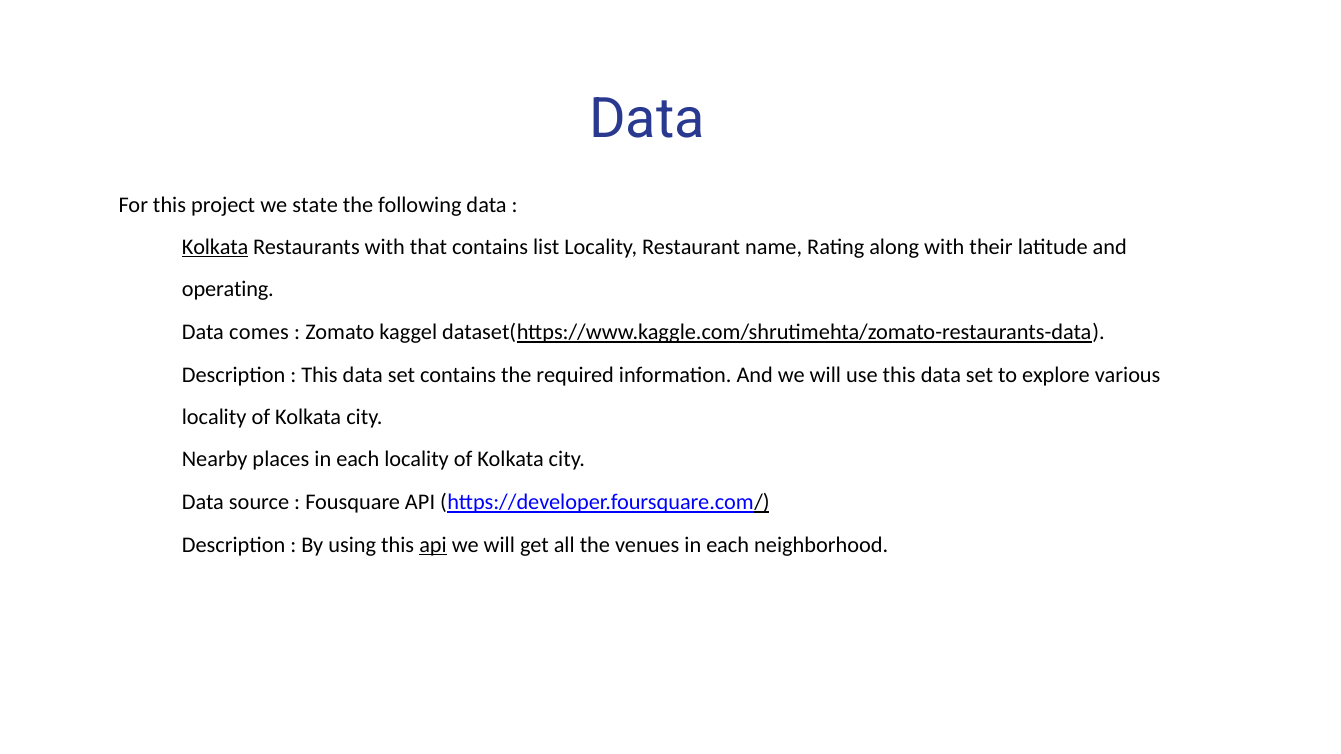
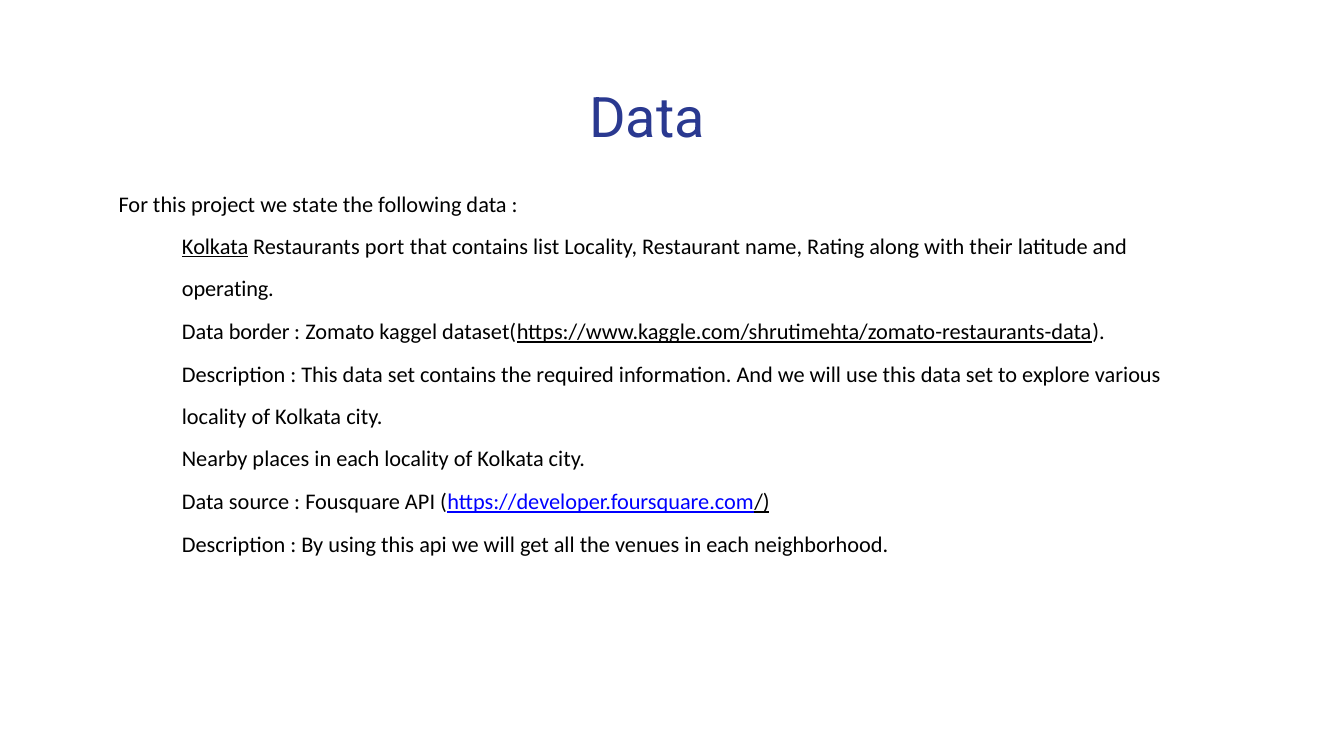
Restaurants with: with -> port (385, 247)
comes: comes -> border (259, 332)
api underline: present -> none (433, 545)
